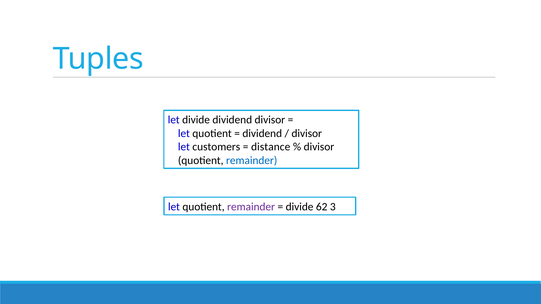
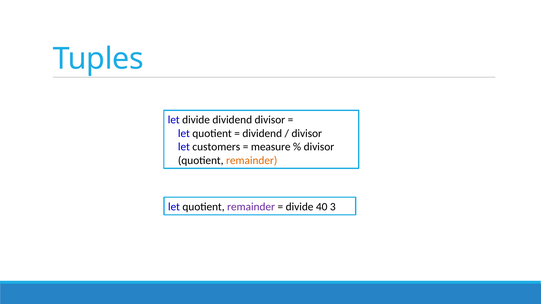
distance: distance -> measure (271, 147)
remainder colour: blue -> orange (252, 161)
62: 62 -> 40 (322, 207)
